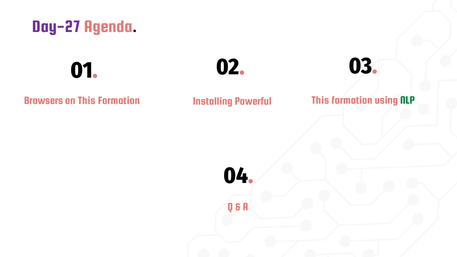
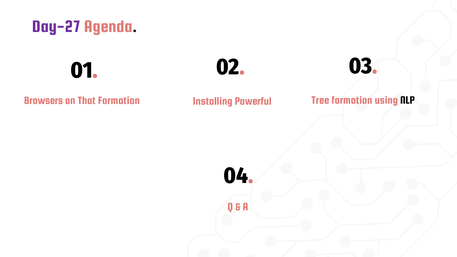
on This: This -> That (87, 100)
Formation This: This -> Tree (320, 100)
NLP colour: green -> black (407, 100)
